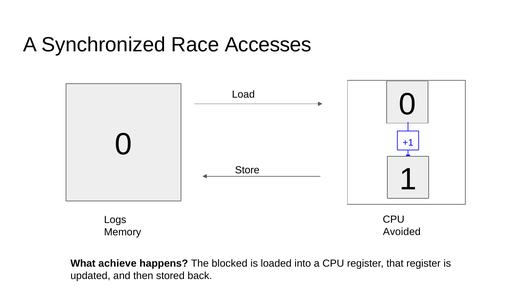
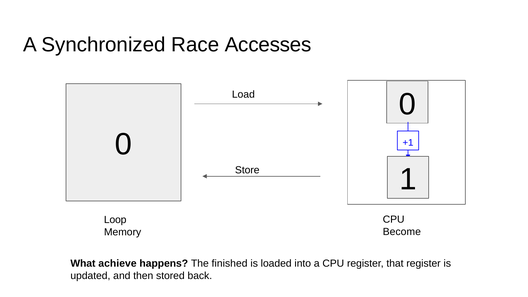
Logs: Logs -> Loop (115, 220)
Avoided: Avoided -> Become (402, 232)
blocked: blocked -> finished (230, 264)
